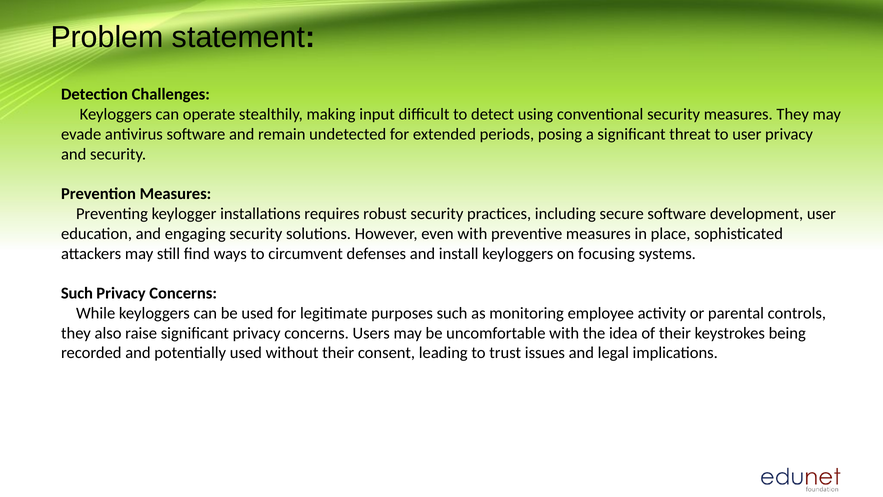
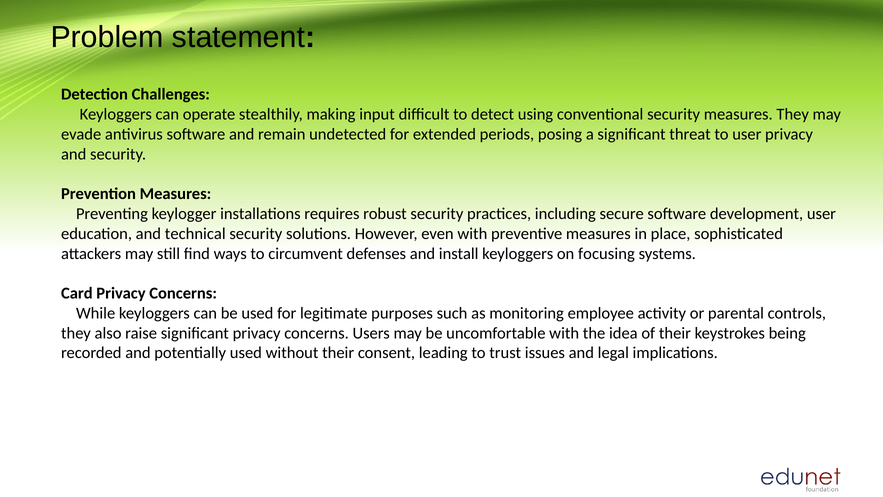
engaging: engaging -> technical (195, 234)
Such: Such -> Card (77, 293)
